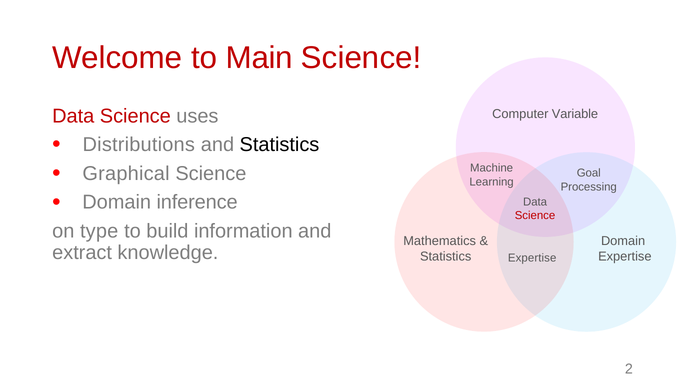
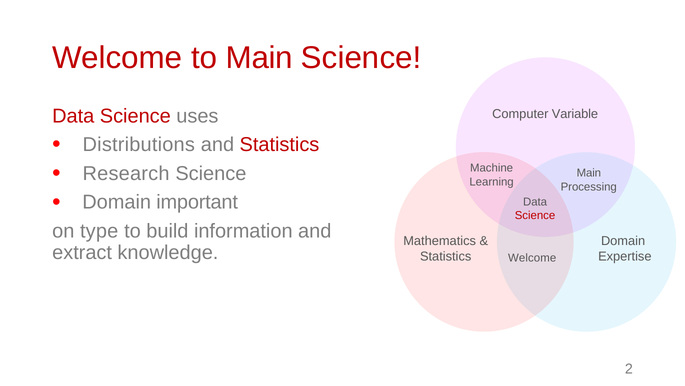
Statistics colour: black -> red (279, 145)
Graphical: Graphical -> Research (126, 173)
Goal: Goal -> Main (589, 173)
inference: inference -> important (197, 202)
Expertise: Expertise -> Welcome (532, 258)
